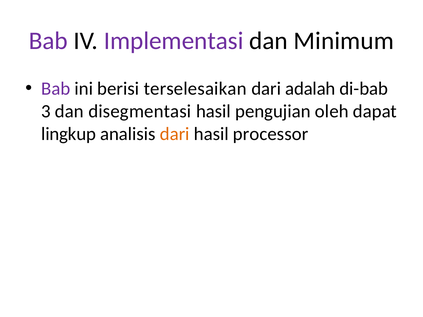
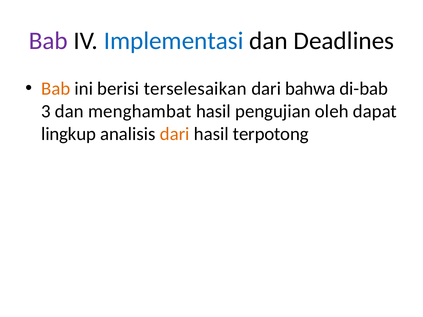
Implementasi colour: purple -> blue (174, 41)
Minimum: Minimum -> Deadlines (344, 41)
Bab colour: purple -> orange (56, 89)
adalah: adalah -> bahwa (310, 89)
disegmentasi: disegmentasi -> menghambat (140, 111)
processor: processor -> terpotong (271, 134)
